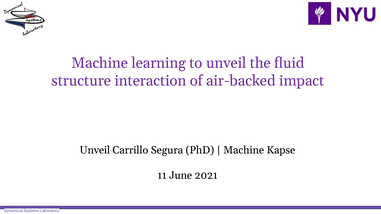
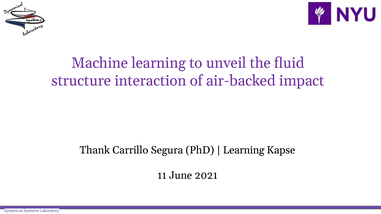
Unveil: Unveil -> Thank (95, 150)
Machine: Machine -> Learning (244, 150)
